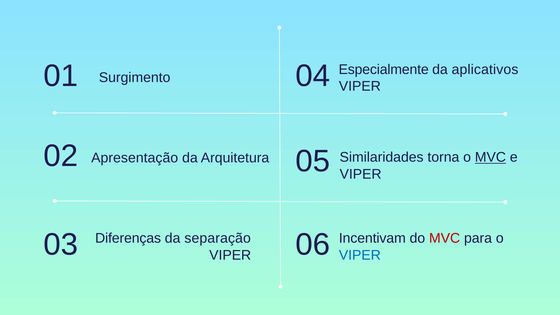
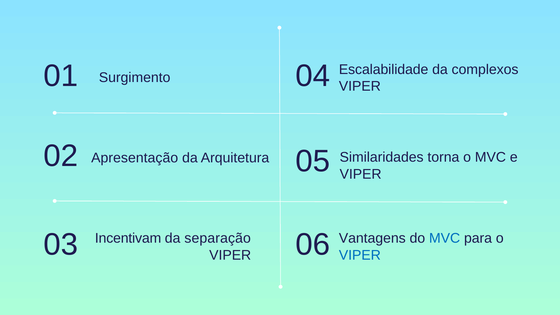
Especialmente: Especialmente -> Escalabilidade (384, 69)
aplicativos: aplicativos -> complexos (485, 69)
MVC underline: present -> none (490, 157)
Diferenças: Diferenças -> Incentivam (128, 238)
Incentivam: Incentivam -> Vantagens (372, 238)
MVC colour: red -> blue (445, 238)
